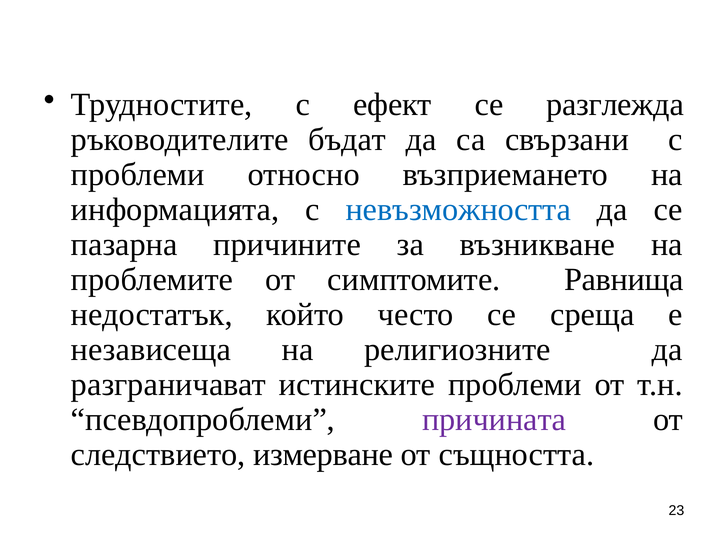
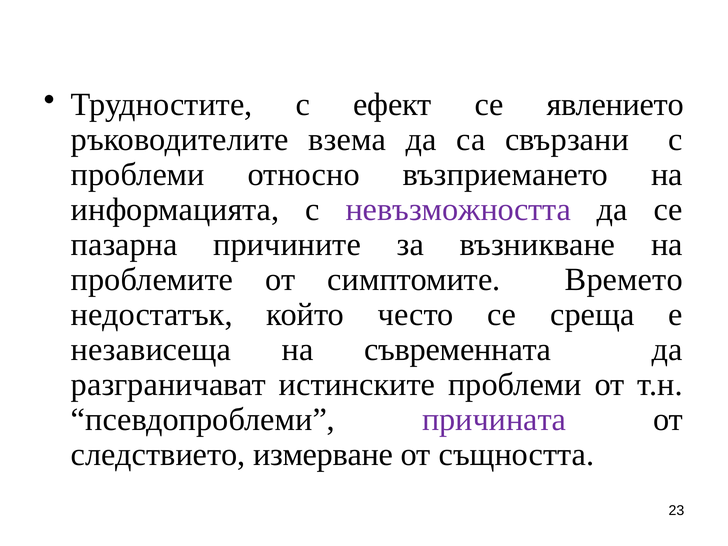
разглежда: разглежда -> явлението (615, 105)
бъдат: бъдат -> взема (347, 140)
невъзможността colour: blue -> purple (458, 210)
Равнища: Равнища -> Времето (624, 280)
религиозните: религиозните -> съвременната (458, 350)
